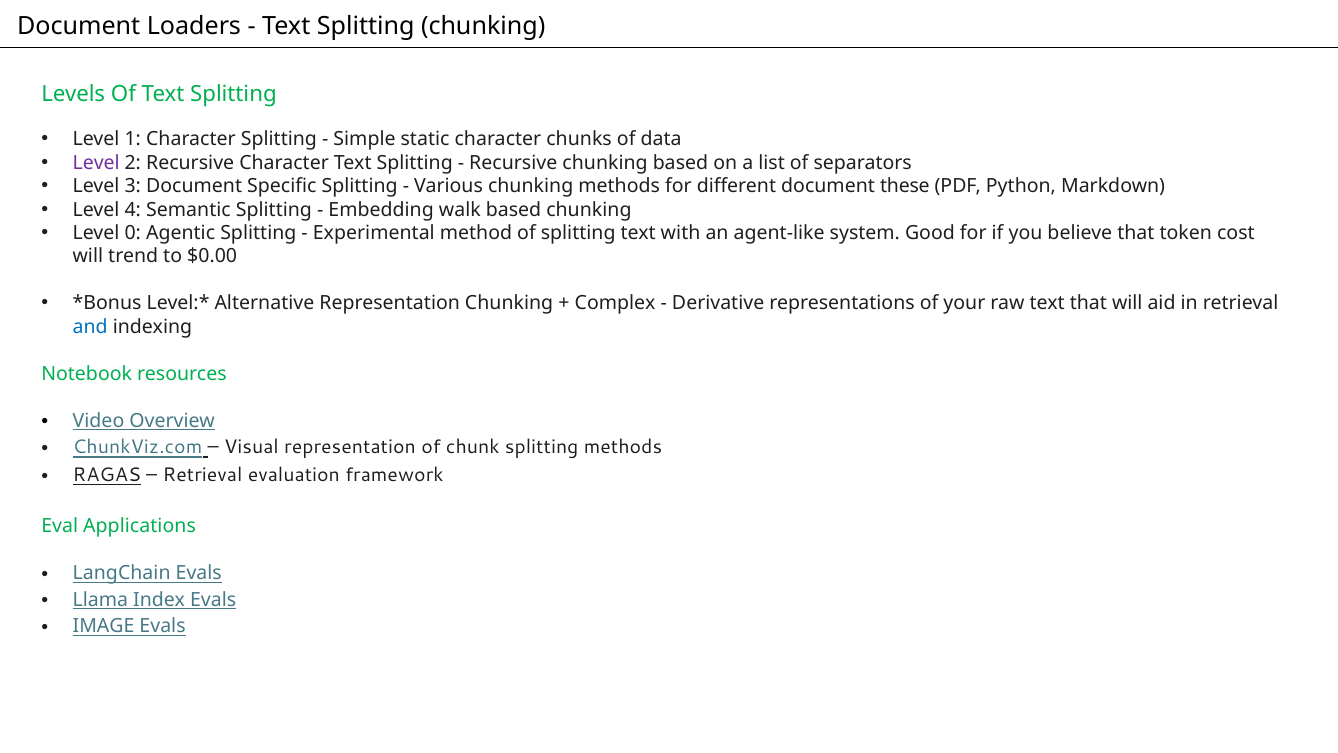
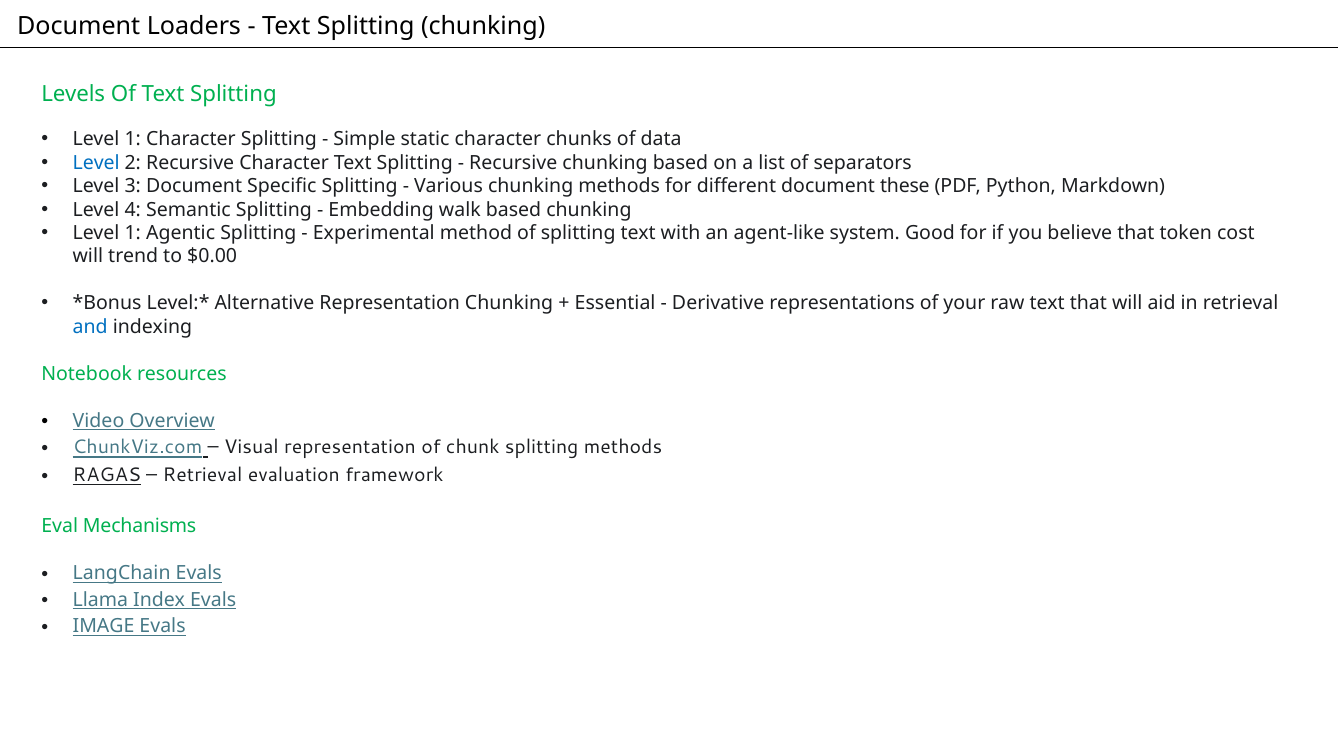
Level colour: purple -> blue (96, 163)
0: 0 -> 1 (133, 233)
Complex: Complex -> Essential (615, 303)
Applications: Applications -> Mechanisms (140, 526)
